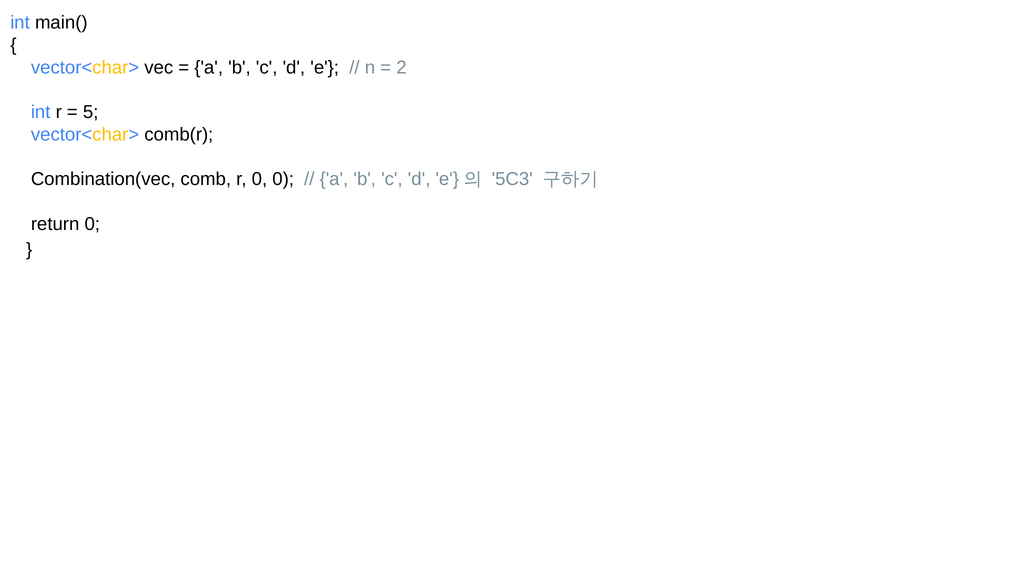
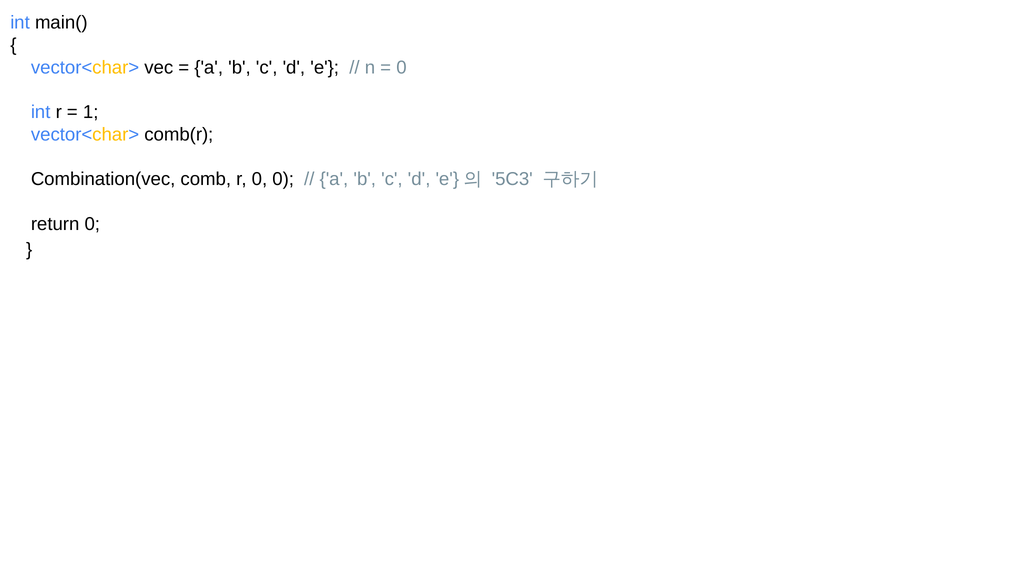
2: 2 -> 0 (401, 67)
5: 5 -> 1 (91, 112)
